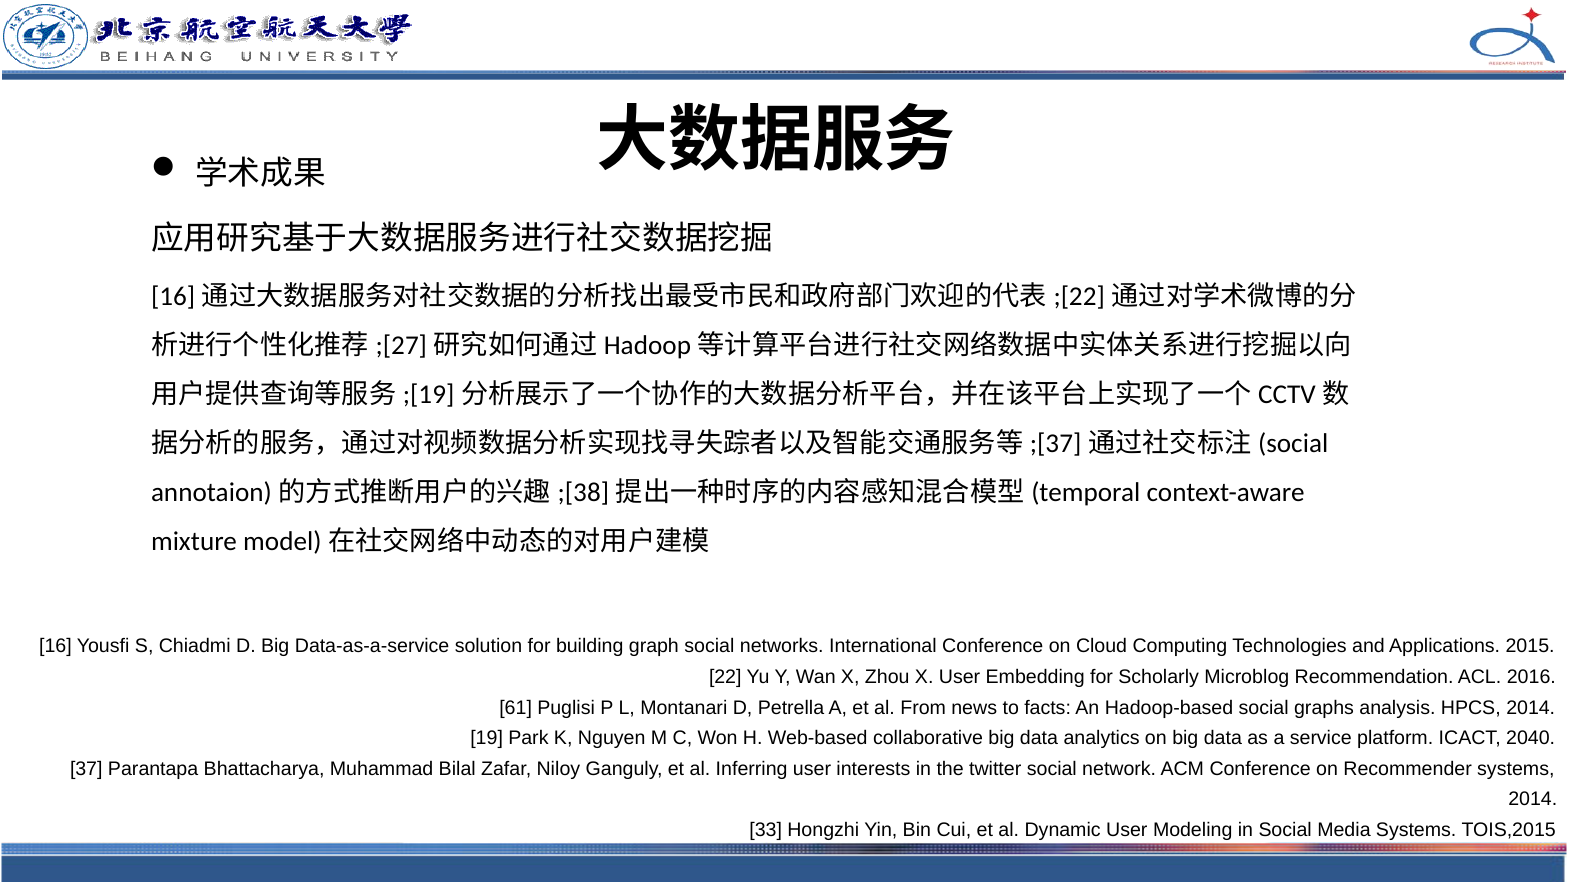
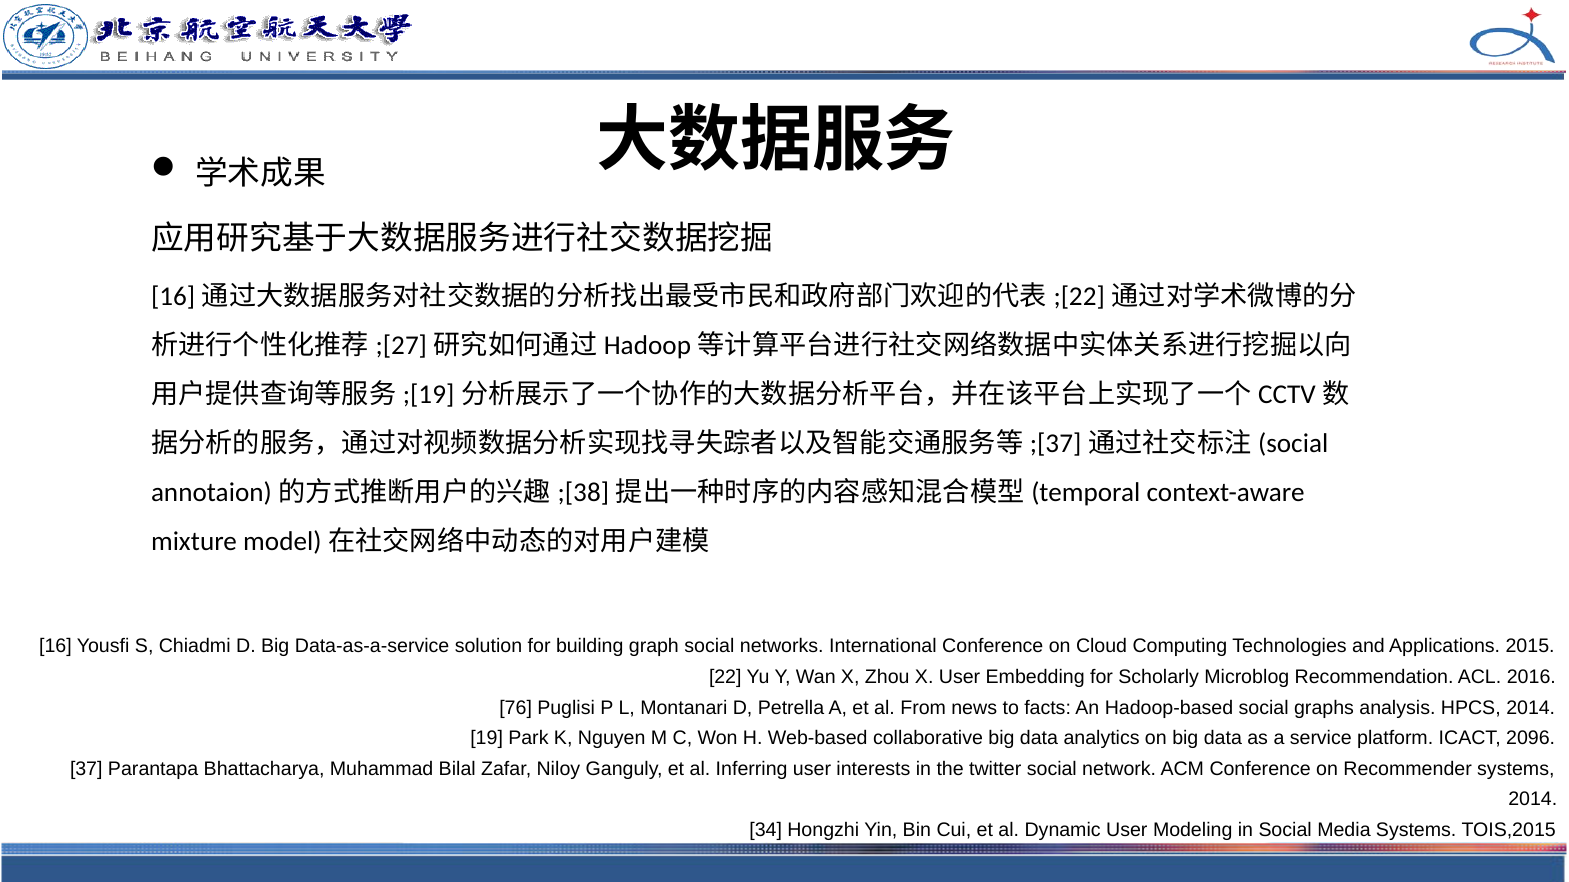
61: 61 -> 76 (516, 708)
2040: 2040 -> 2096 (1531, 739)
33: 33 -> 34 (766, 830)
